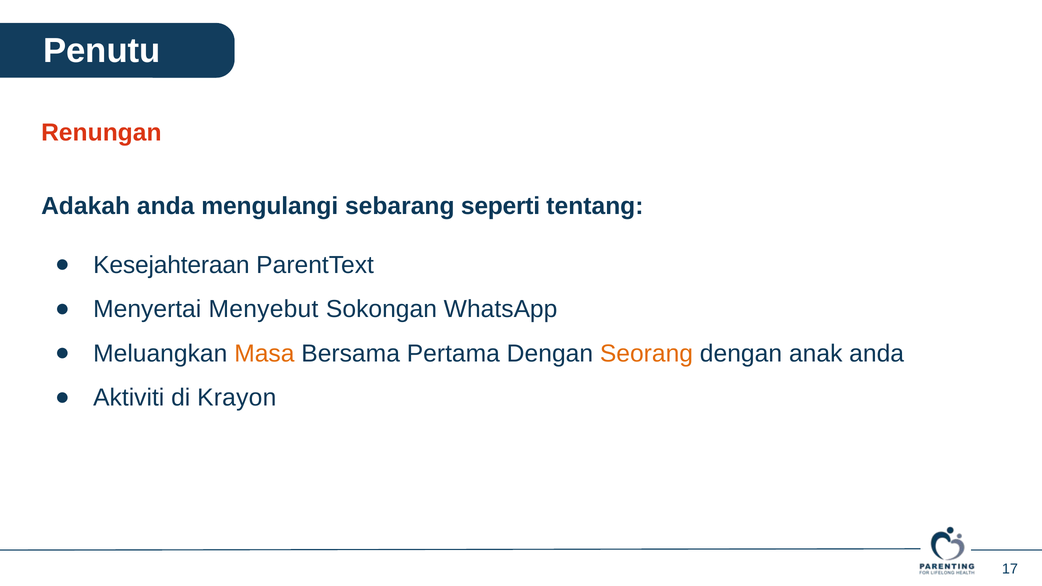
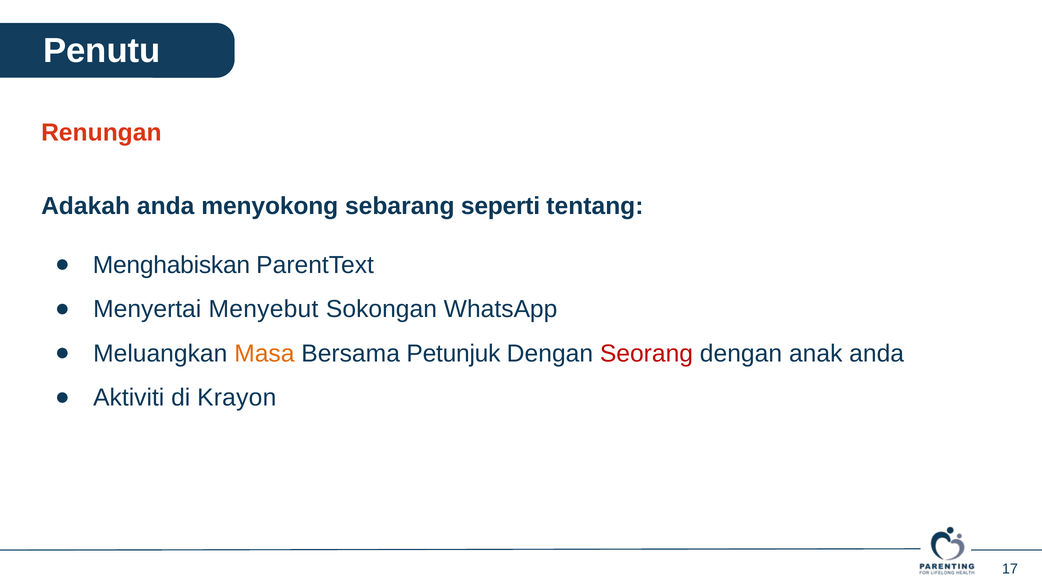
mengulangi: mengulangi -> menyokong (270, 206)
Kesejahteraan: Kesejahteraan -> Menghabiskan (171, 265)
Pertama: Pertama -> Petunjuk (453, 354)
Seorang colour: orange -> red (646, 354)
